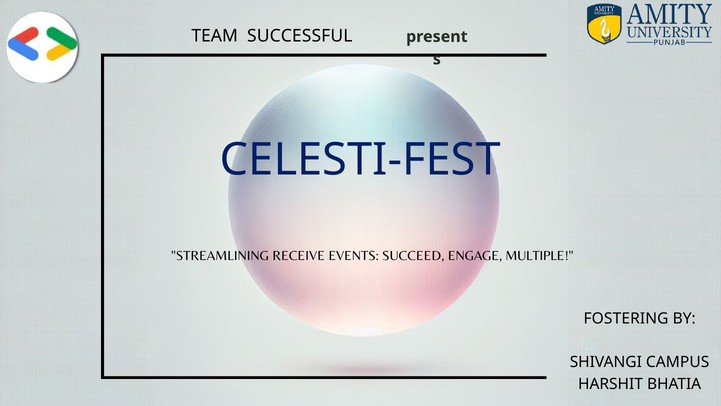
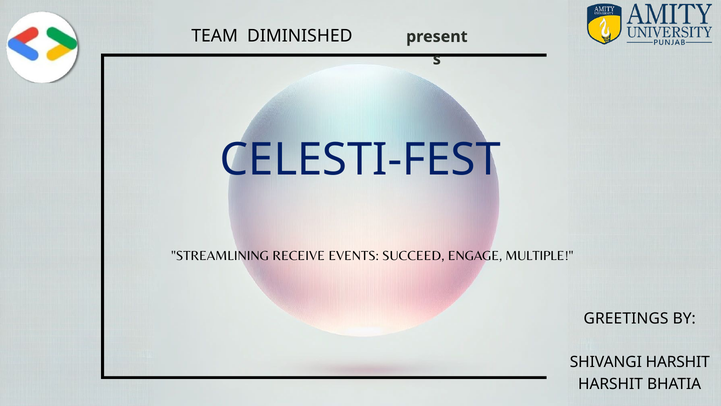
SUCCESSFUL: SUCCESSFUL -> DIMINISHED (300, 36)
FOSTERING: FOSTERING -> GREETINGS (626, 318)
SHIVANGI CAMPUS: CAMPUS -> HARSHIT (678, 362)
